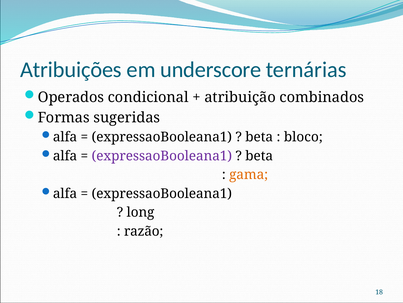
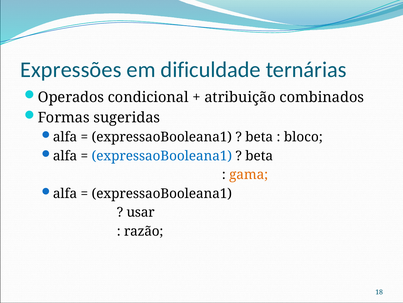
Atribuições: Atribuições -> Expressões (71, 70)
underscore: underscore -> dificuldade (211, 70)
expressaoBooleana1 colour: purple -> blue (162, 156)
long: long -> usar (141, 212)
